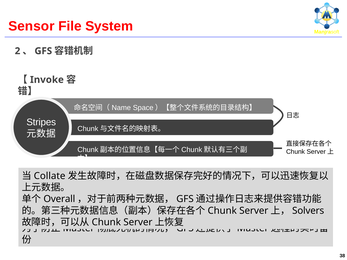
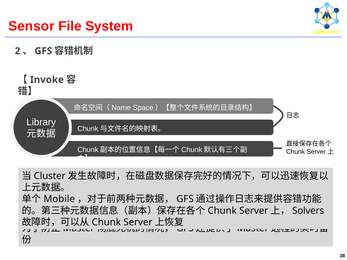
Stripes: Stripes -> Library (41, 122)
Collate: Collate -> Cluster (50, 176)
Overall: Overall -> Mobile (59, 199)
